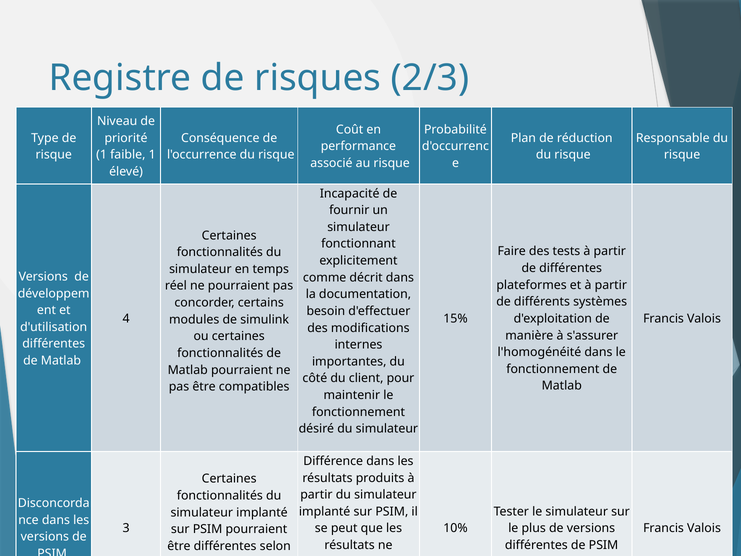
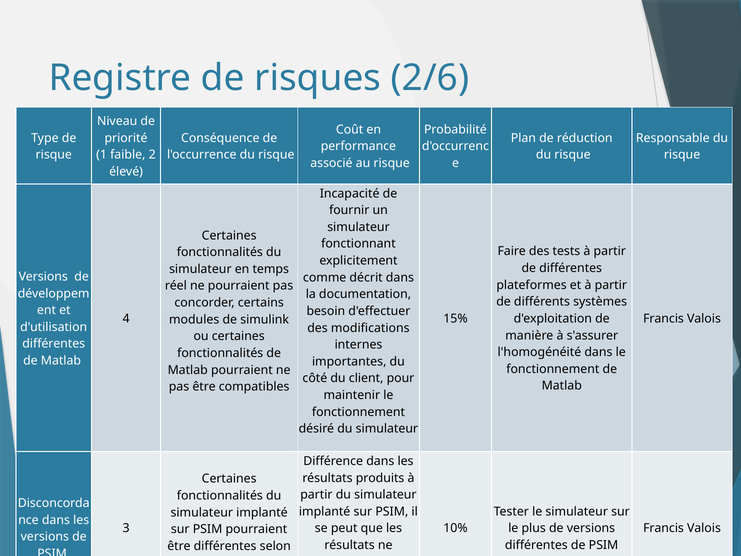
2/3: 2/3 -> 2/6 (430, 78)
faible 1: 1 -> 2 (152, 155)
